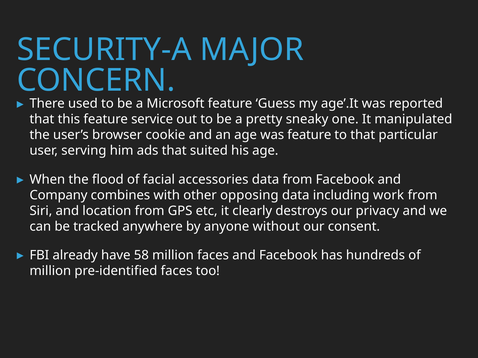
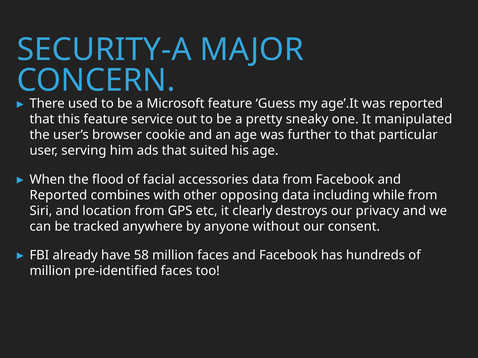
was feature: feature -> further (309, 135)
Company: Company -> Reported (58, 195)
work: work -> while (389, 195)
